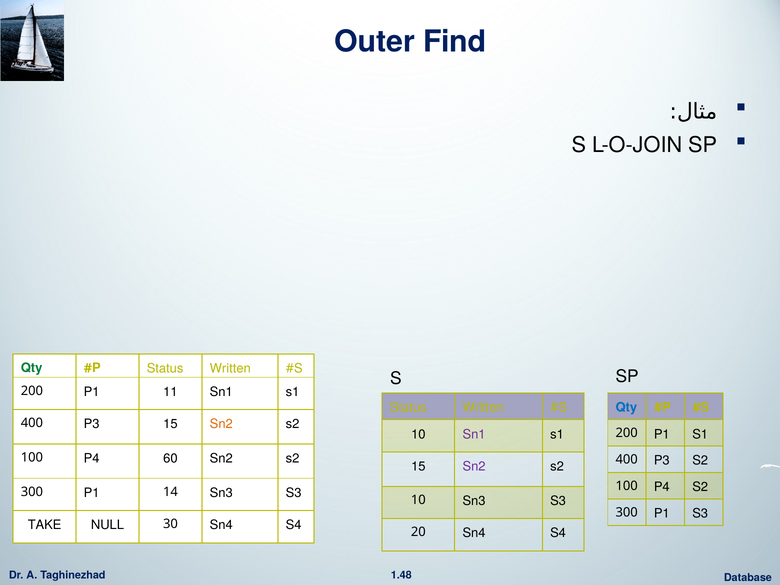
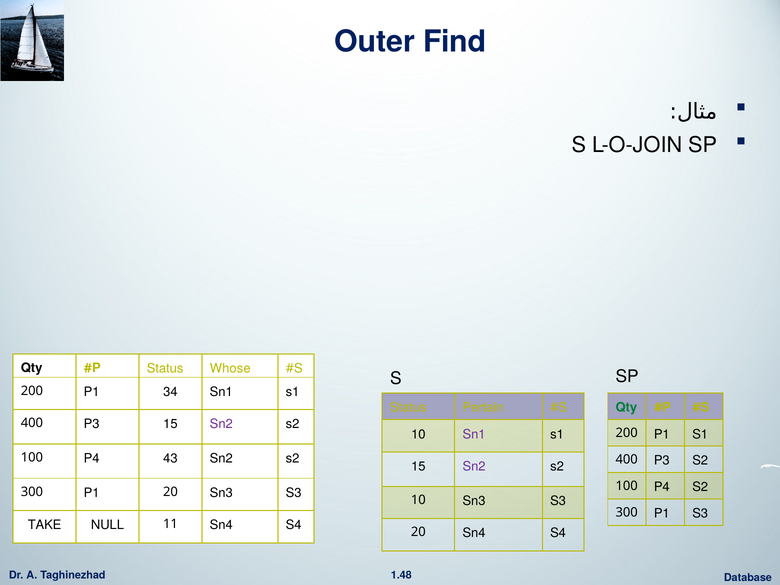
Qty colour: green -> black (32, 368)
Written: Written -> Whose (230, 368)
11: 11 -> 34 (170, 392)
Written: Written -> Pertain (483, 408)
Qty colour: blue -> green (626, 407)
Sn2 colour: orange -> purple (221, 424)
60: 60 -> 43 (170, 458)
P1 14: 14 -> 20 (170, 492)
30: 30 -> 11 (170, 524)
